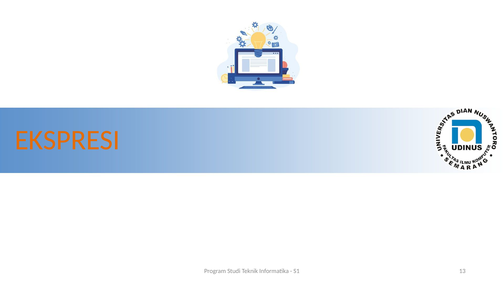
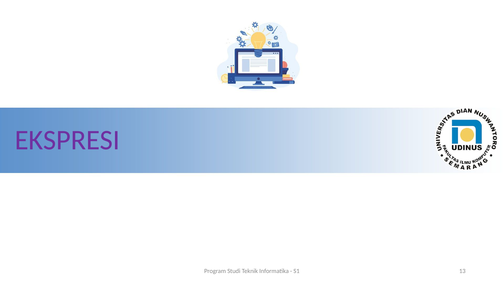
EKSPRESI colour: orange -> purple (67, 140)
